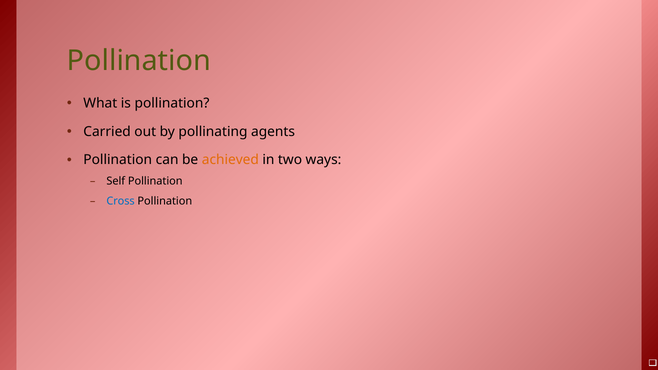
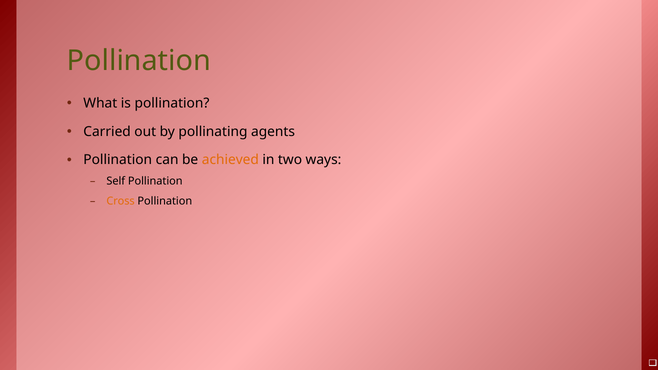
Cross colour: blue -> orange (121, 201)
